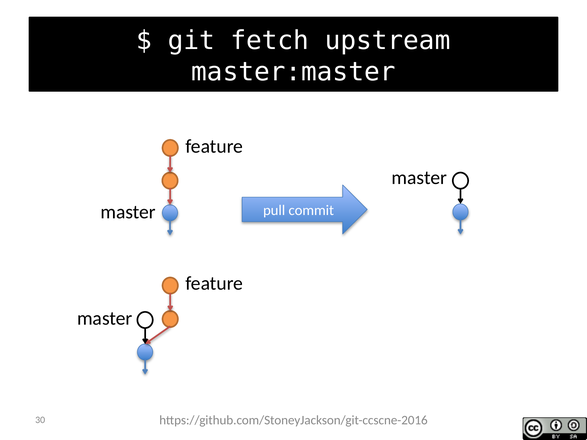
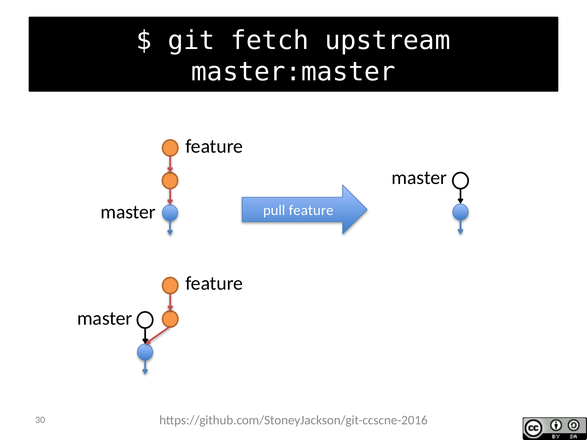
pull commit: commit -> feature (311, 211)
